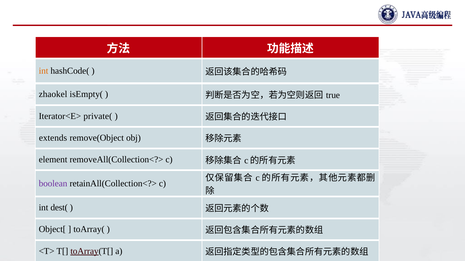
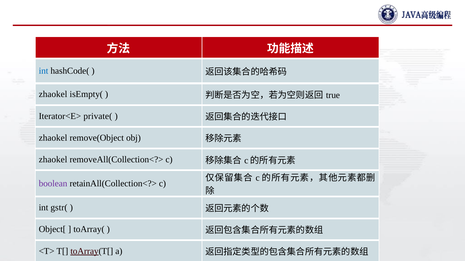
int colour: orange -> blue (44, 71)
extends: extends -> zhaokel (53, 138)
element: element -> zhaokel (53, 160)
dest(: dest( -> gstr( (59, 208)
